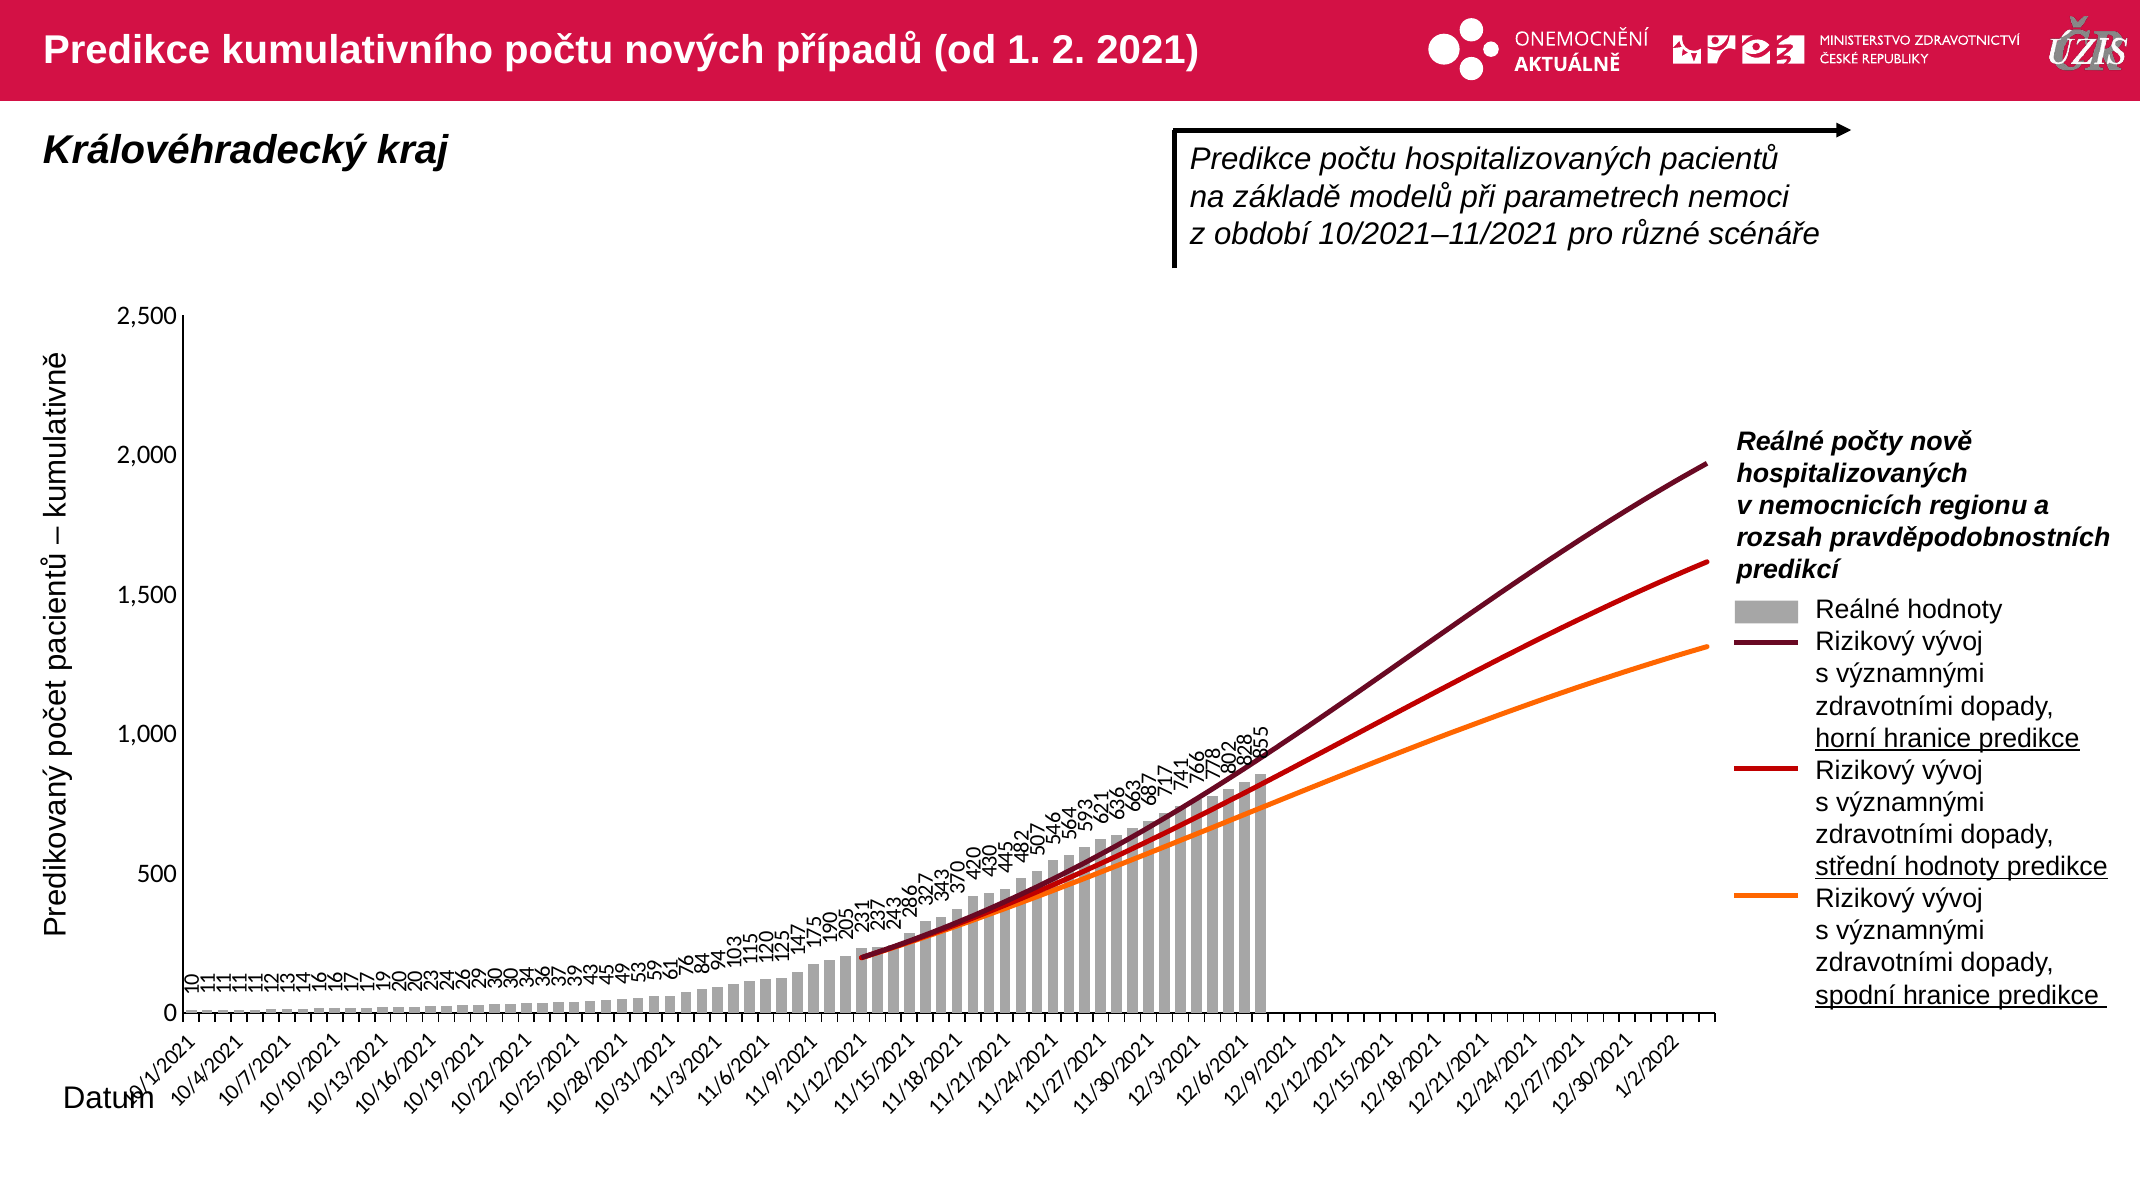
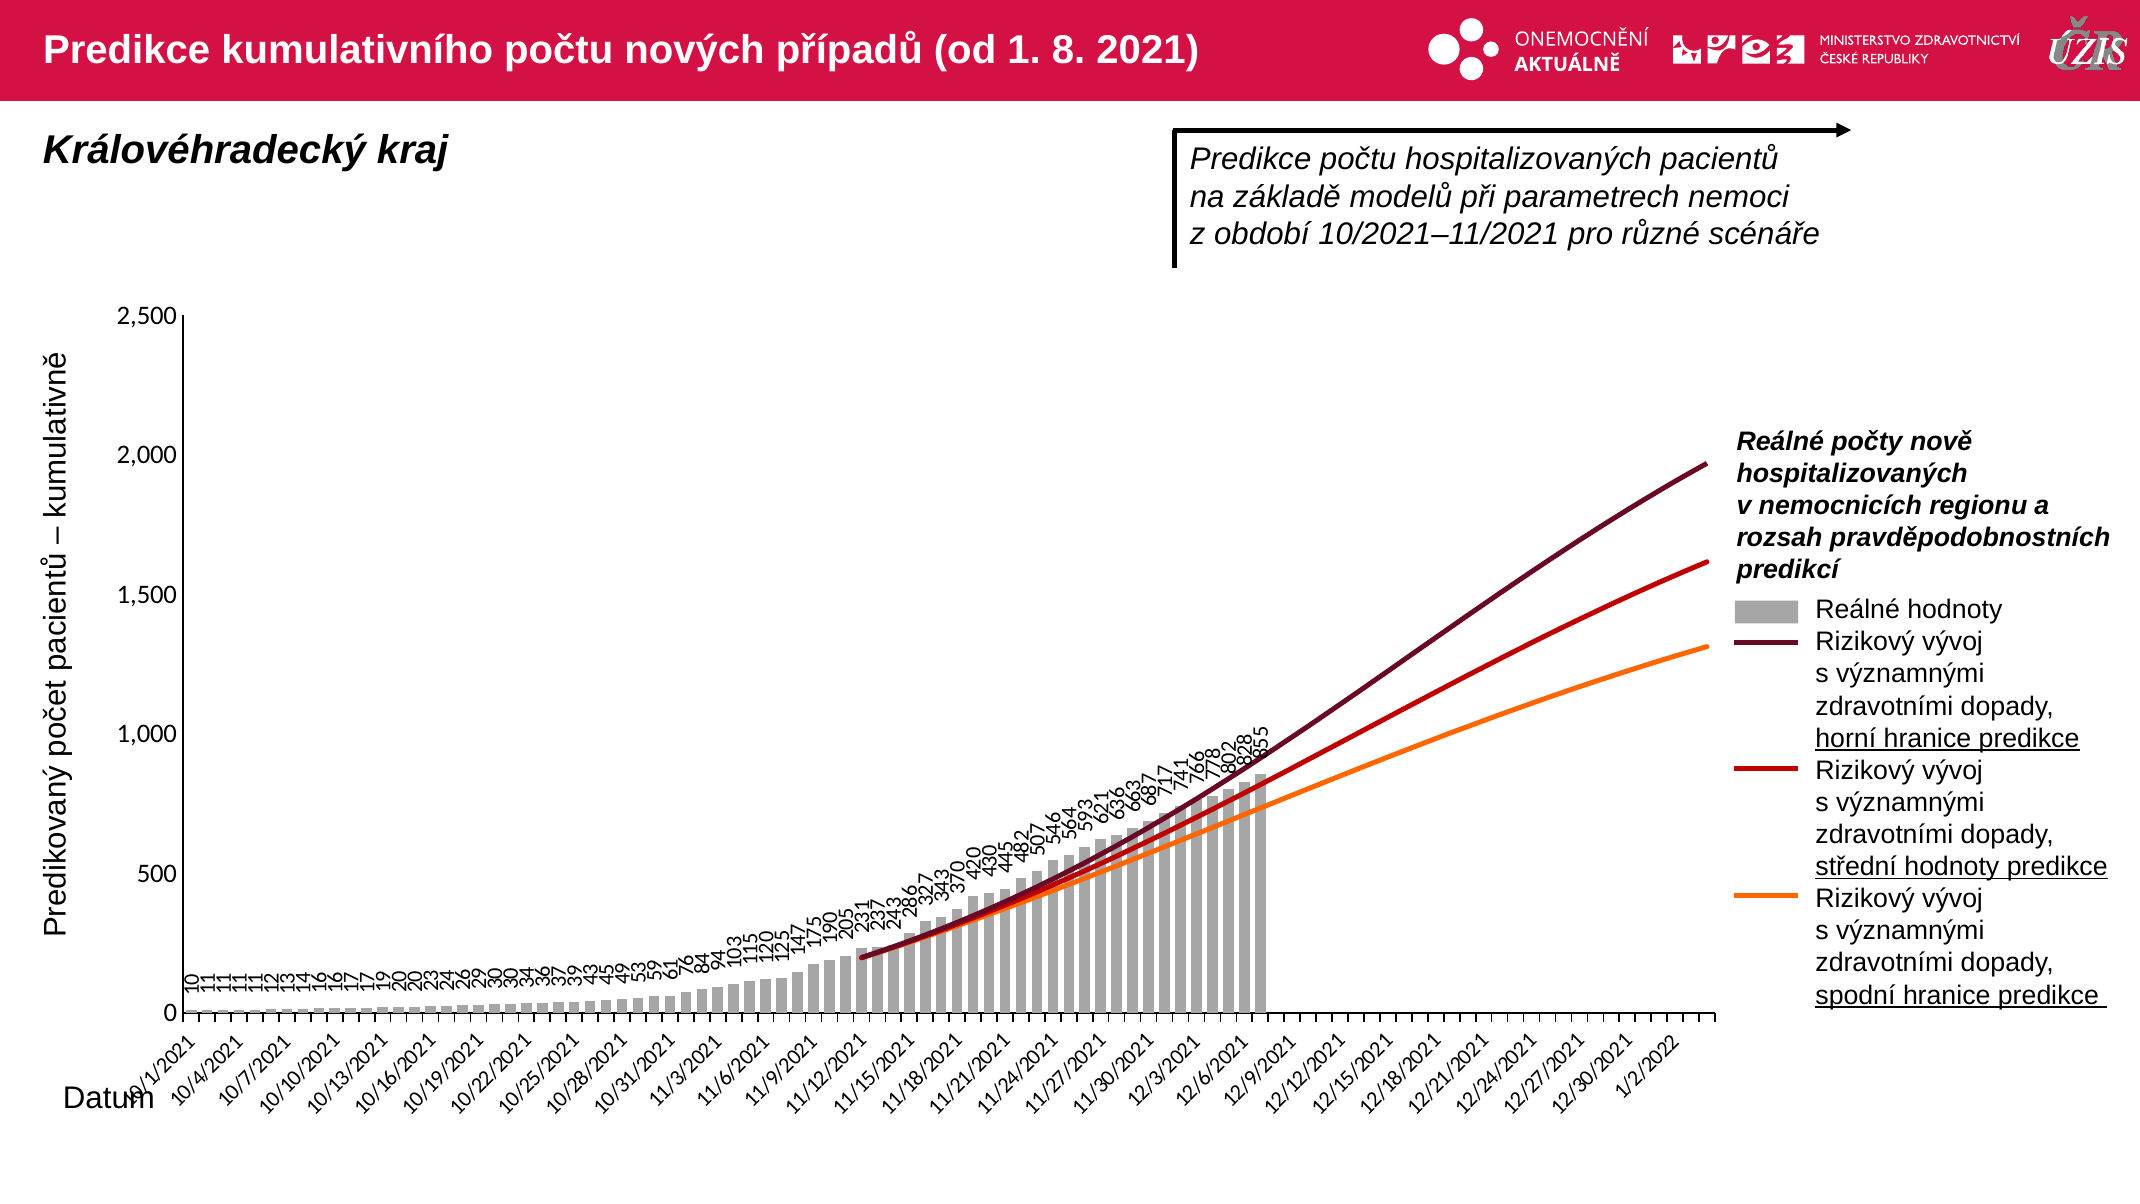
od 1 2: 2 -> 8 (1069, 50)
